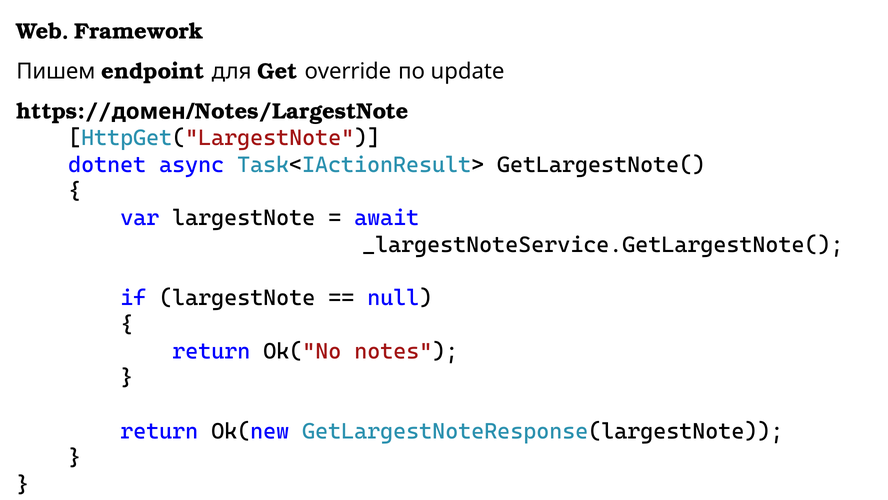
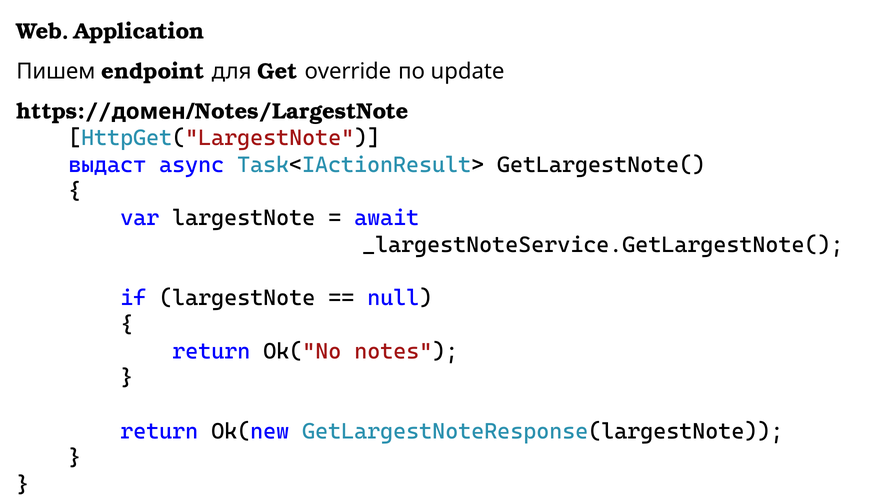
Framework: Framework -> Application (139, 31)
dotnet: dotnet -> выдаст (107, 165)
